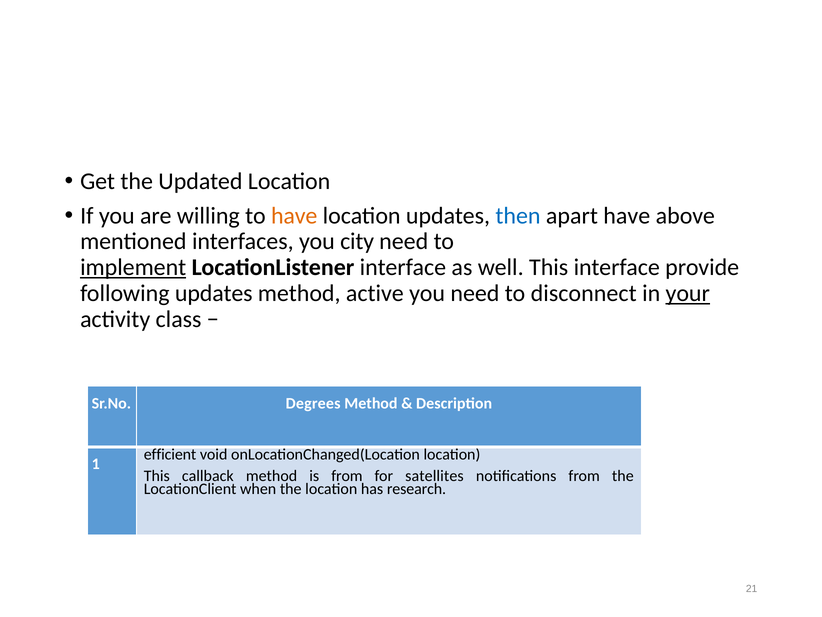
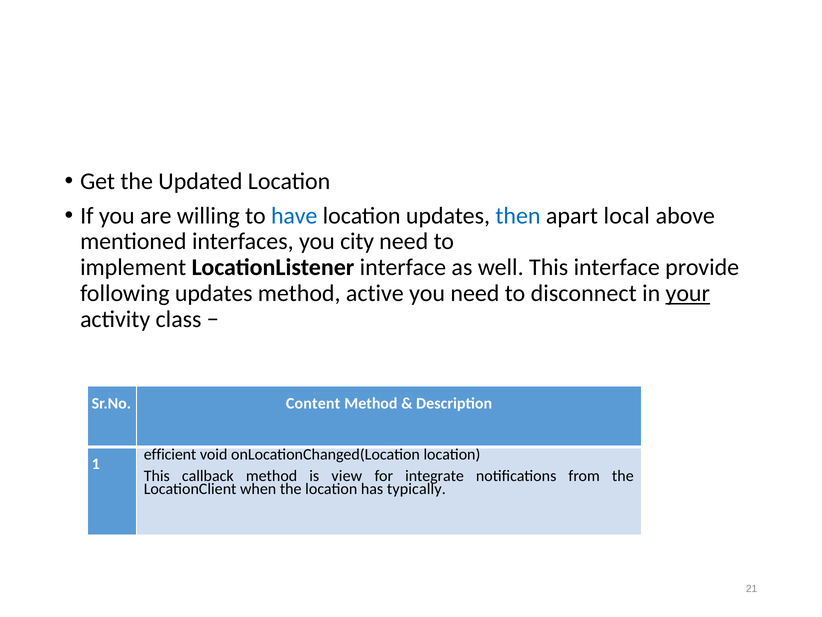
have colour: orange -> blue (294, 215)
apart have: have -> local (627, 215)
implement underline: present -> none (133, 267)
Degrees: Degrees -> Content (313, 403)
is from: from -> view (347, 476)
satellites: satellites -> integrate (435, 476)
research: research -> typically (416, 489)
